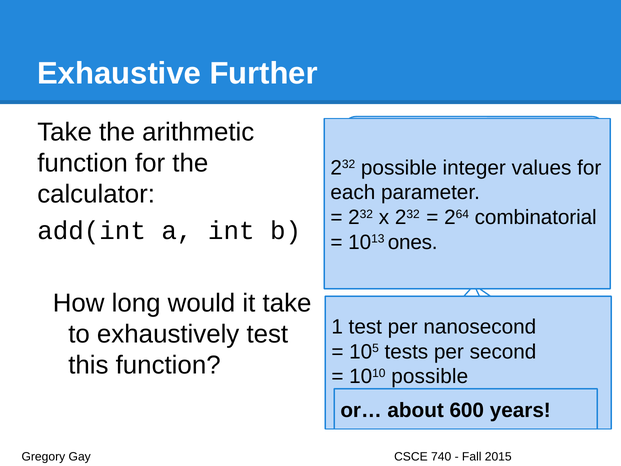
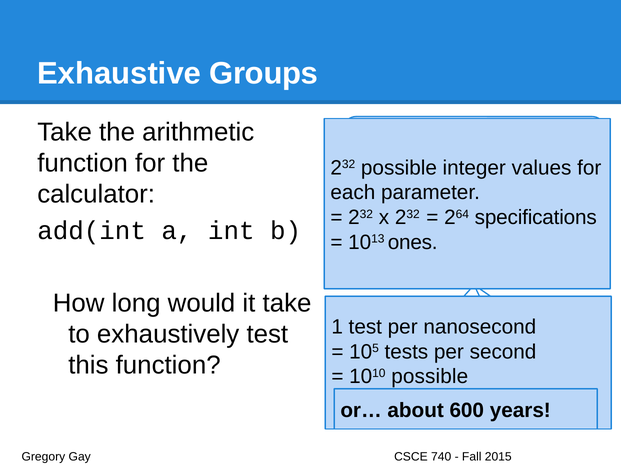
Further: Further -> Groups (264, 74)
combinatorial: combinatorial -> specifications (536, 217)
